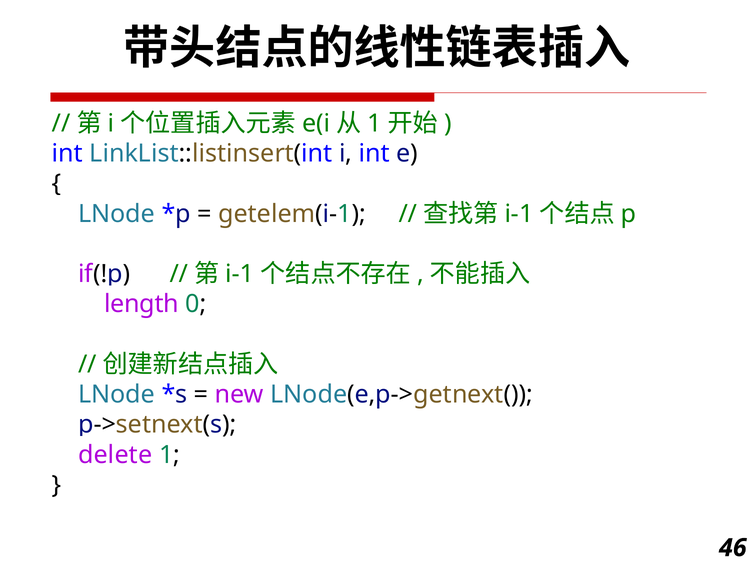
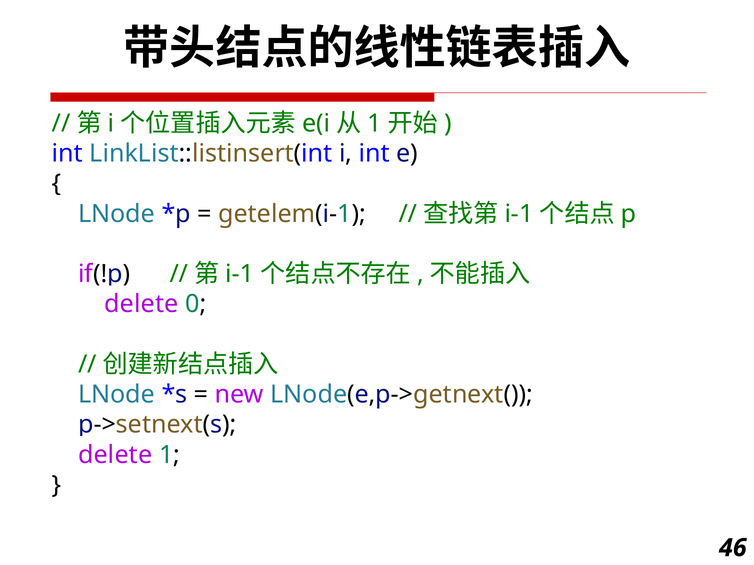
length: length -> delete (141, 304)
